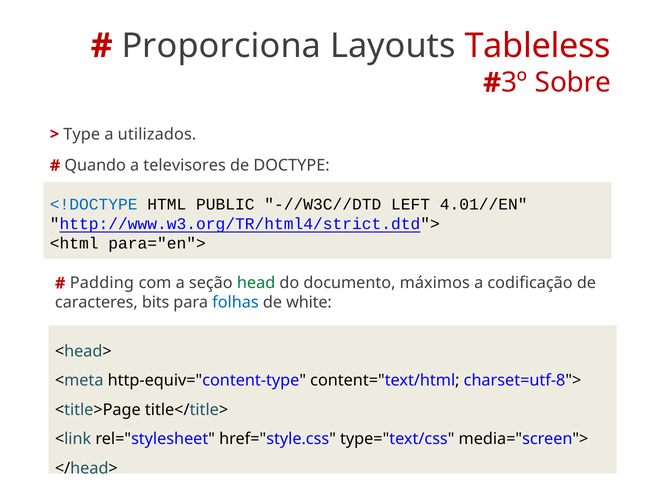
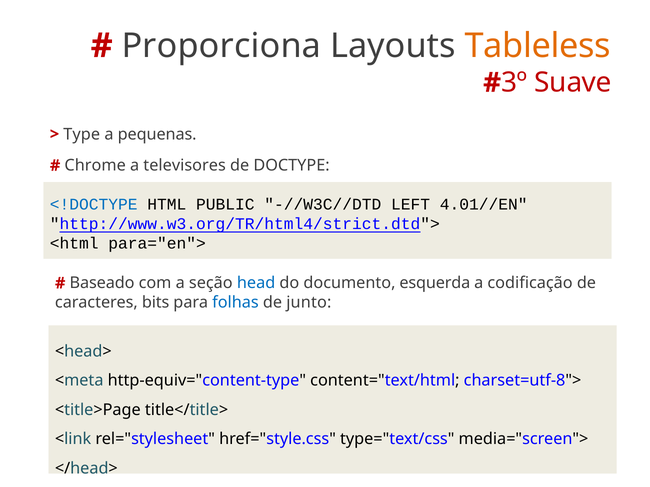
Tableless colour: red -> orange (538, 46)
Sobre: Sobre -> Suave (573, 83)
utilizados: utilizados -> pequenas (157, 134)
Quando: Quando -> Chrome (95, 166)
Padding: Padding -> Baseado (102, 283)
head colour: green -> blue (256, 283)
máximos: máximos -> esquerda (435, 283)
white: white -> junto (309, 303)
